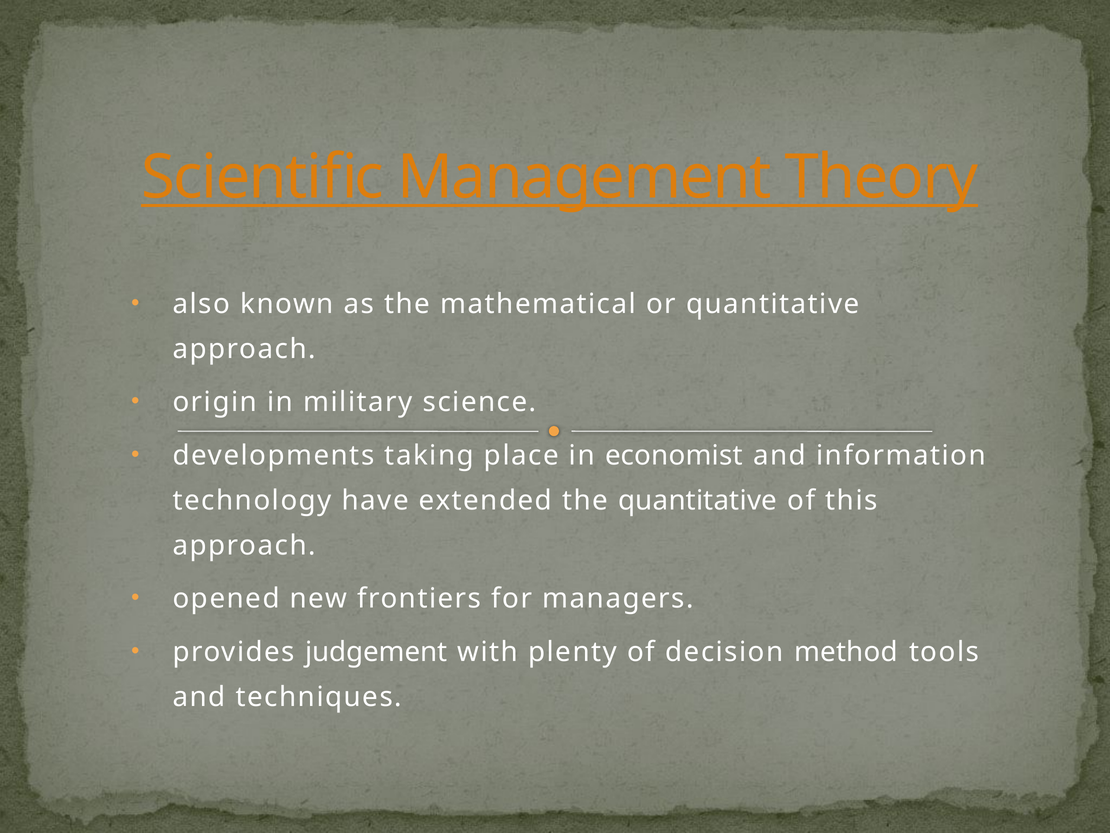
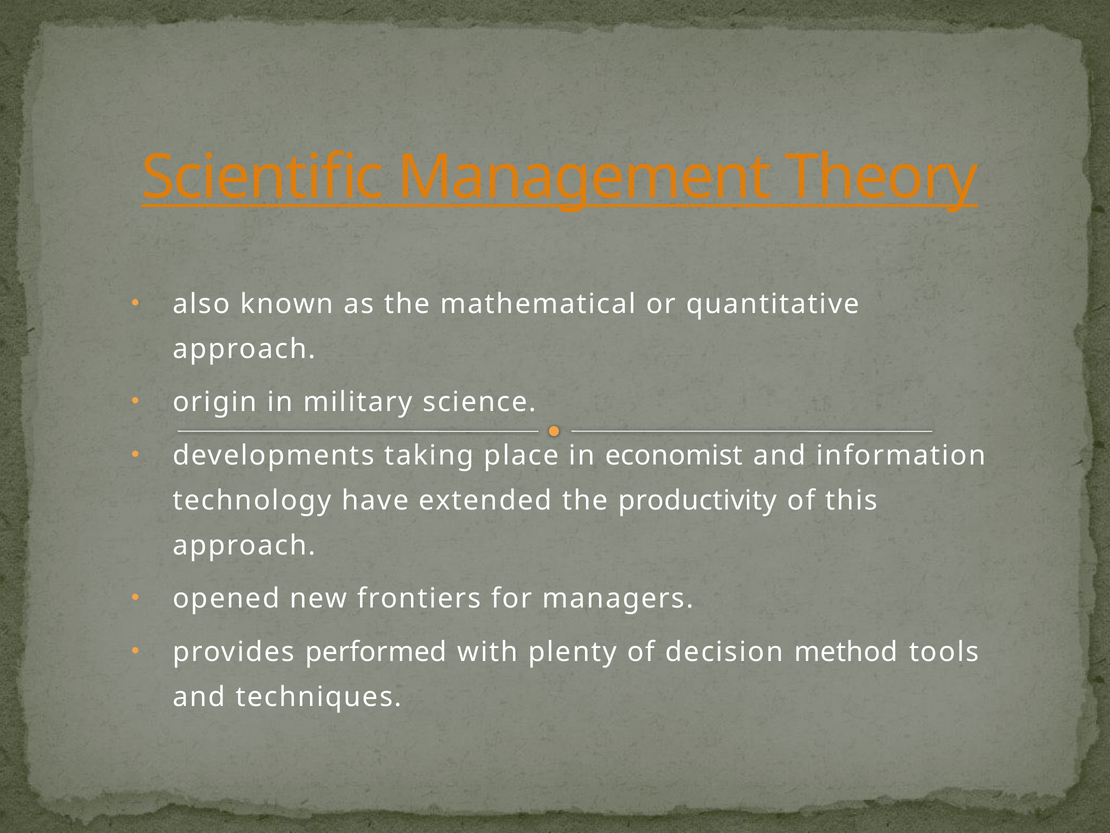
the quantitative: quantitative -> productivity (698, 500)
judgement: judgement -> performed (376, 652)
